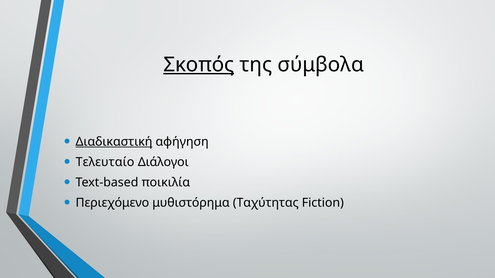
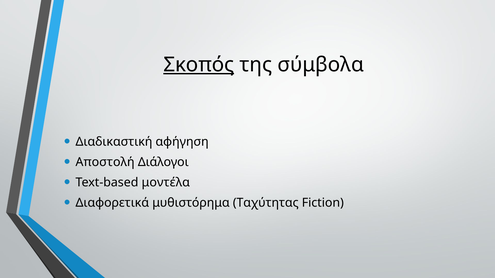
Διαδικαστική underline: present -> none (114, 142)
Τελευταίο: Τελευταίο -> Αποστολή (105, 162)
ποικιλία: ποικιλία -> μοντέλα (166, 183)
Περιεχόμενο: Περιεχόμενο -> Διαφορετικά (112, 203)
